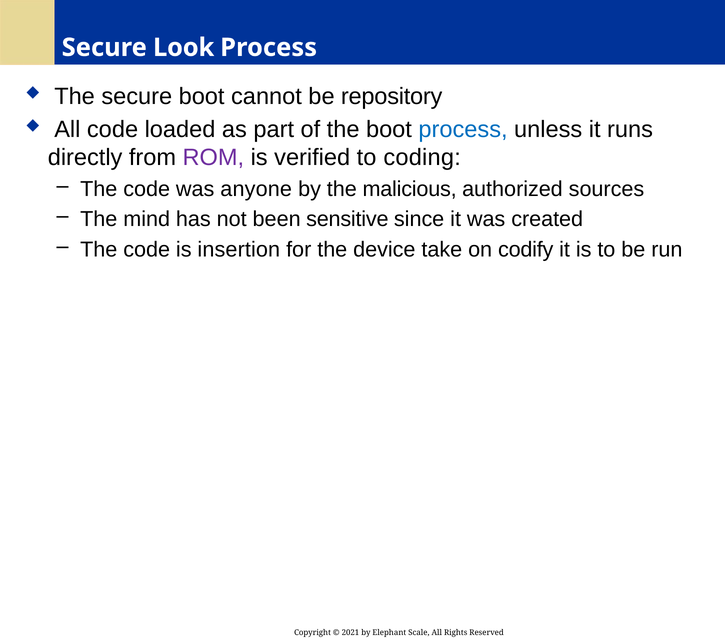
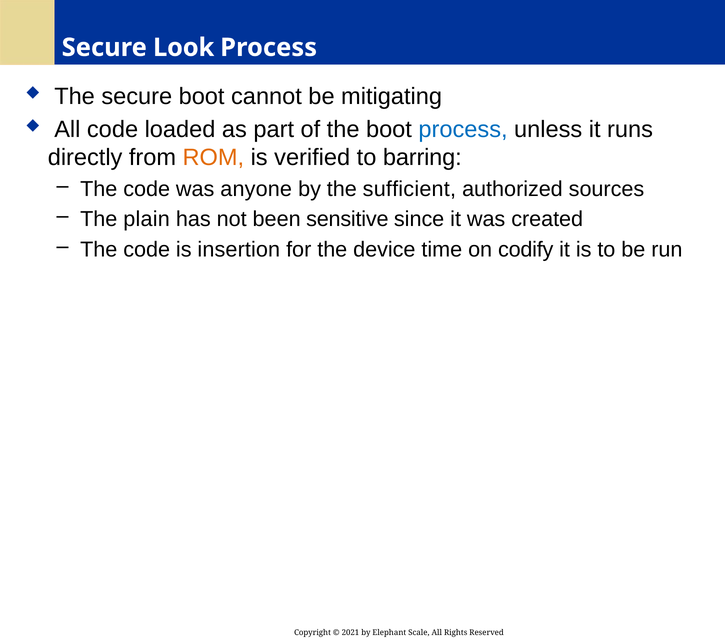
repository: repository -> mitigating (392, 96)
ROM colour: purple -> orange (213, 158)
coding: coding -> barring (422, 158)
malicious: malicious -> sufficient (409, 189)
mind: mind -> plain (147, 219)
take: take -> time (442, 249)
